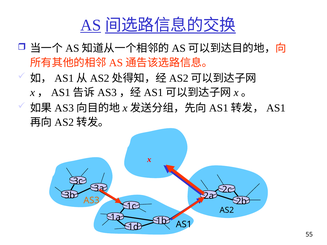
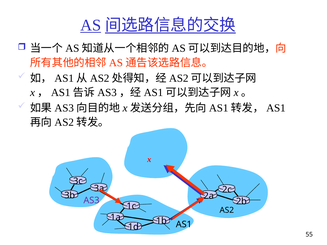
AS3 colour: orange -> purple (91, 201)
